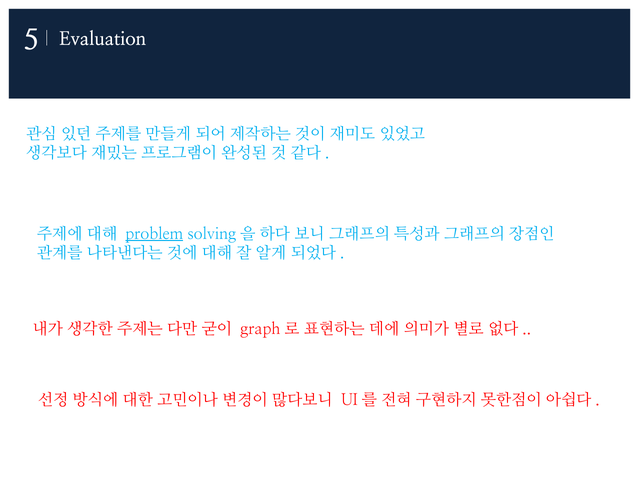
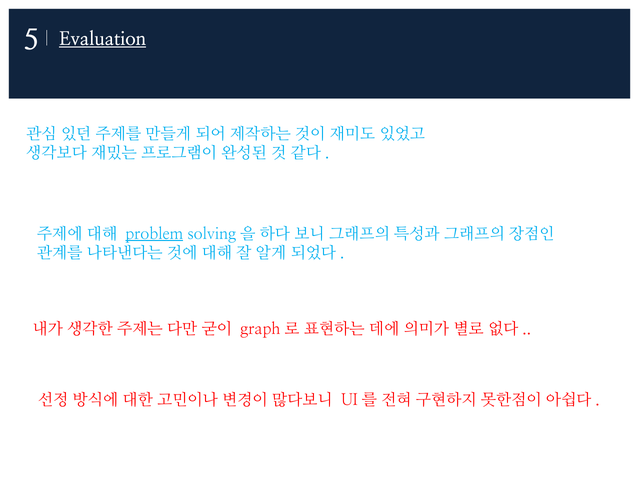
Evaluation underline: none -> present (103, 39)
